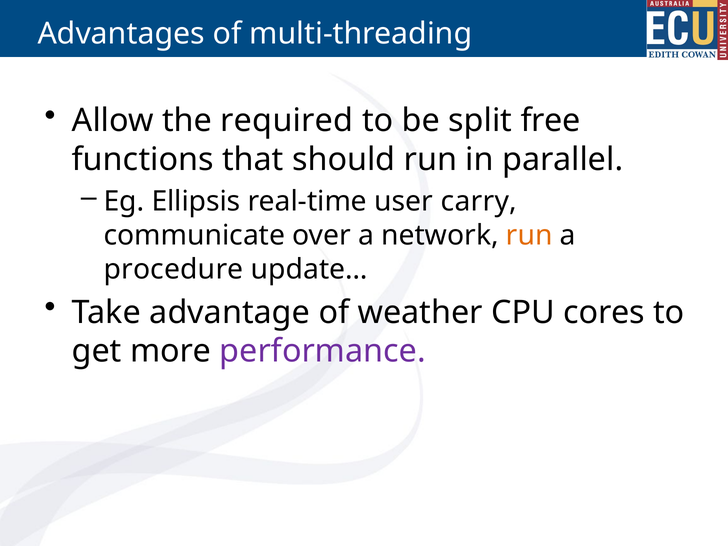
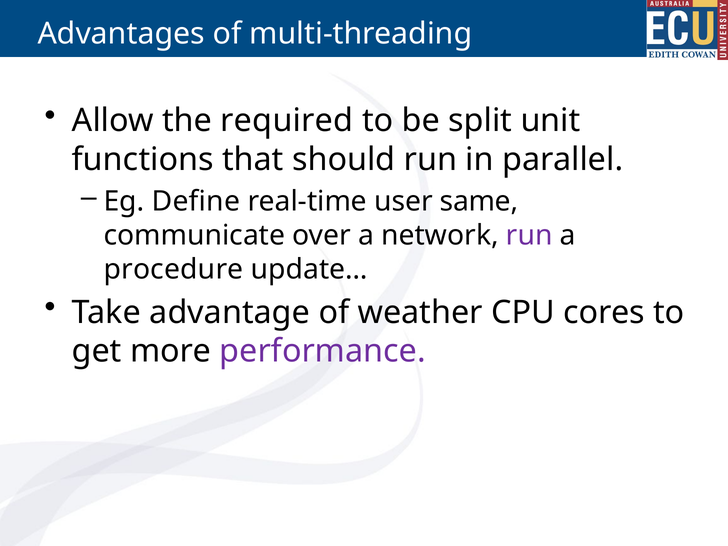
free: free -> unit (550, 121)
Ellipsis: Ellipsis -> Define (196, 201)
carry: carry -> same (479, 201)
run colour: orange -> purple (529, 235)
